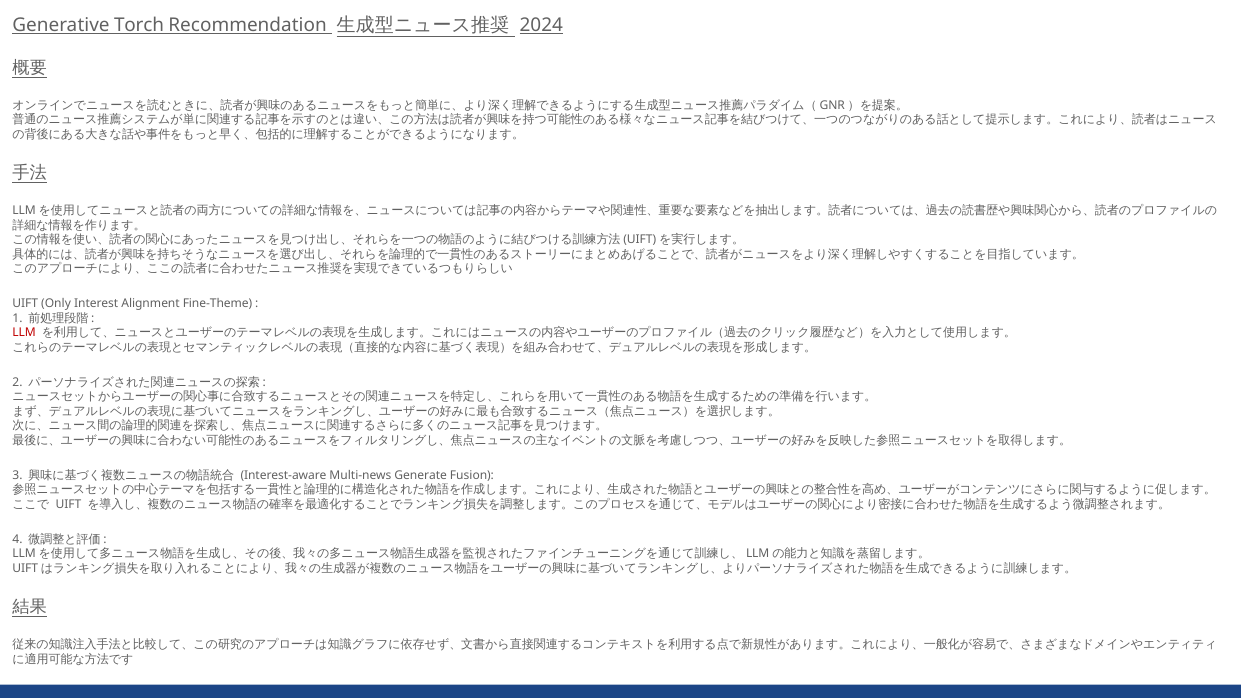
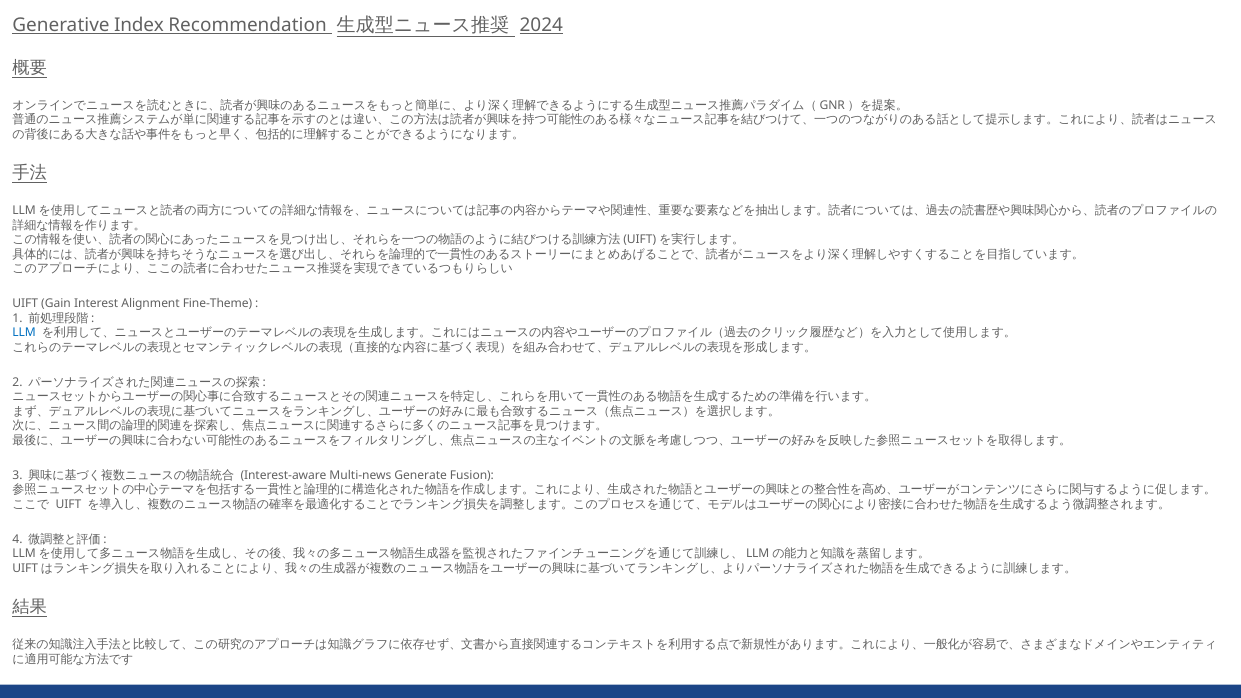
Torch: Torch -> Index (139, 25)
Only: Only -> Gain (56, 304)
LLM colour: red -> blue (24, 333)
